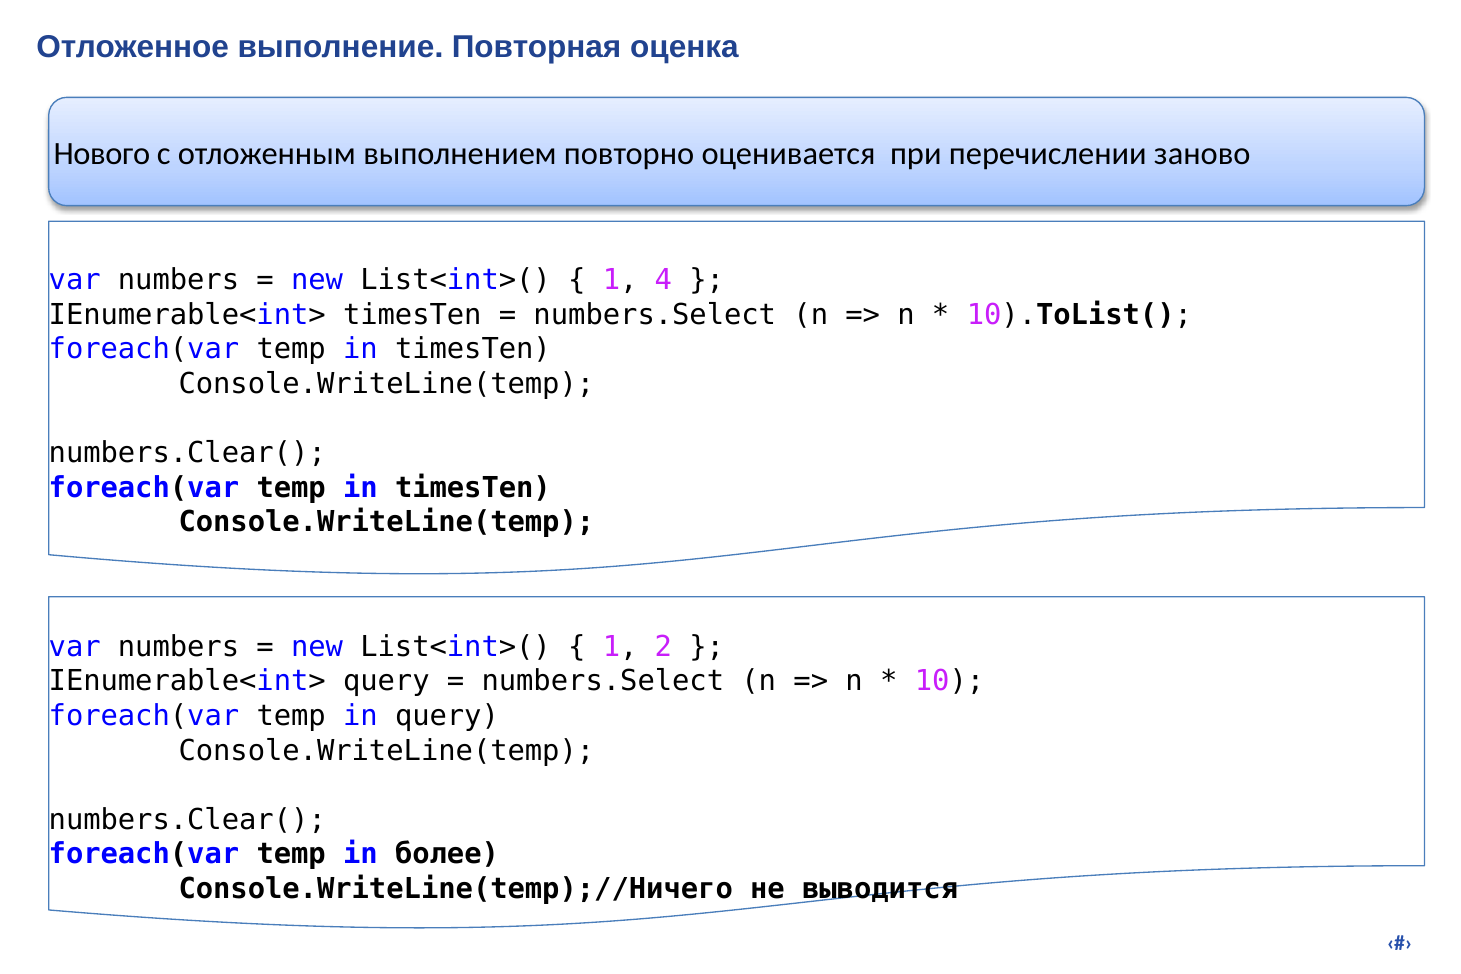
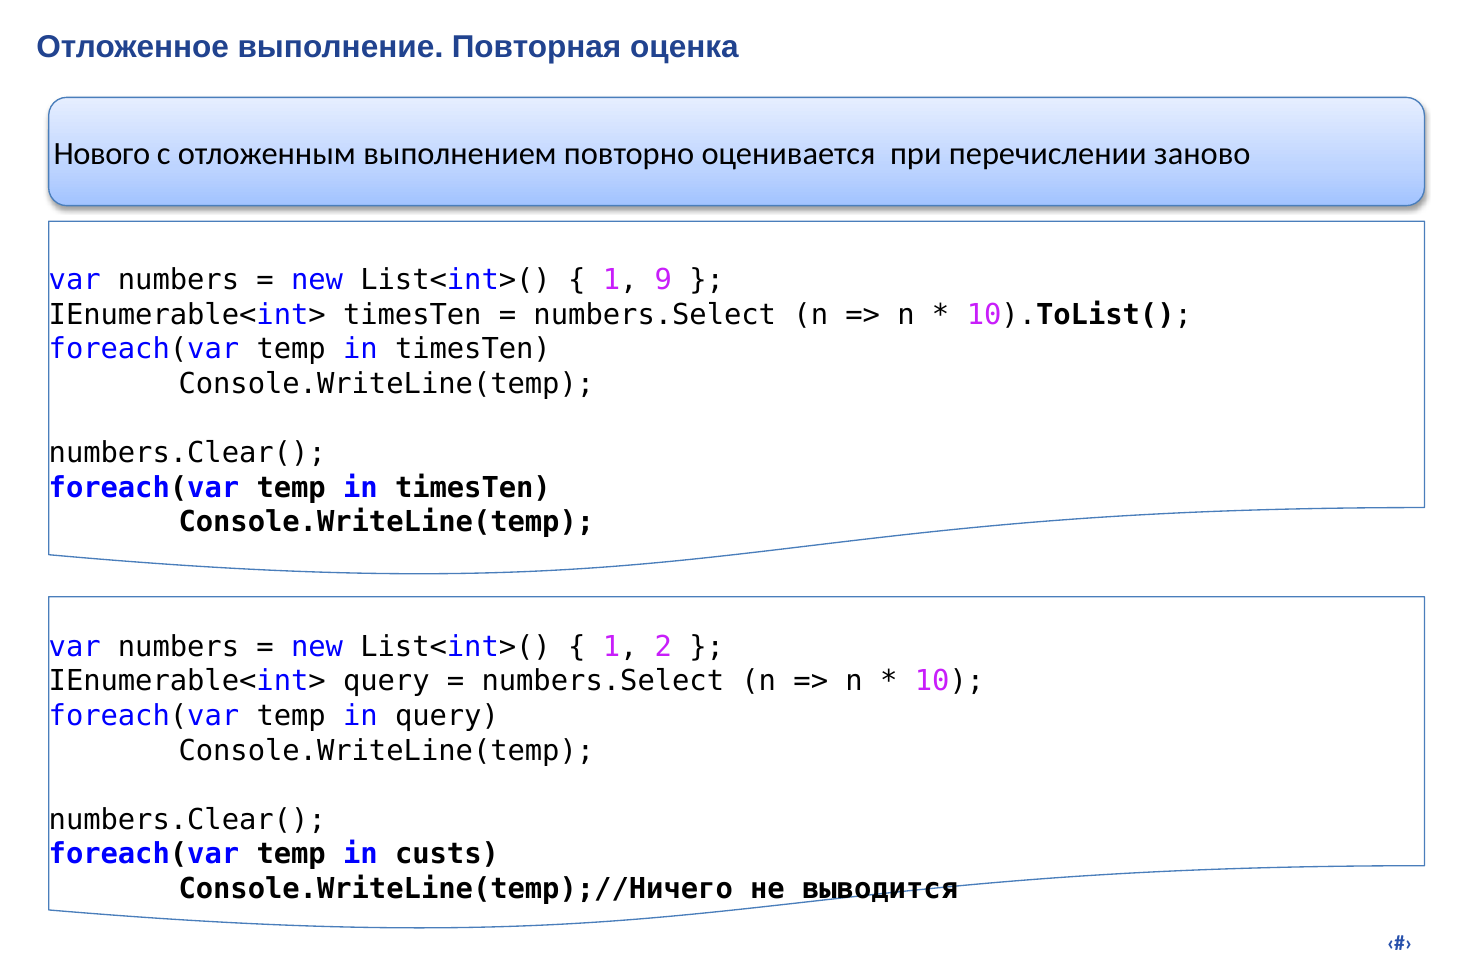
4: 4 -> 9 (663, 280)
более: более -> custs (447, 854)
